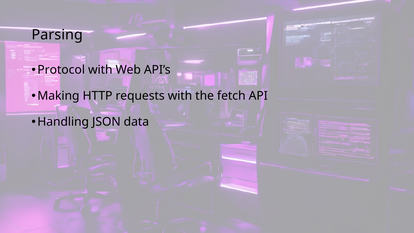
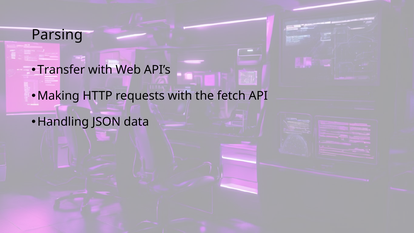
Protocol: Protocol -> Transfer (61, 70)
